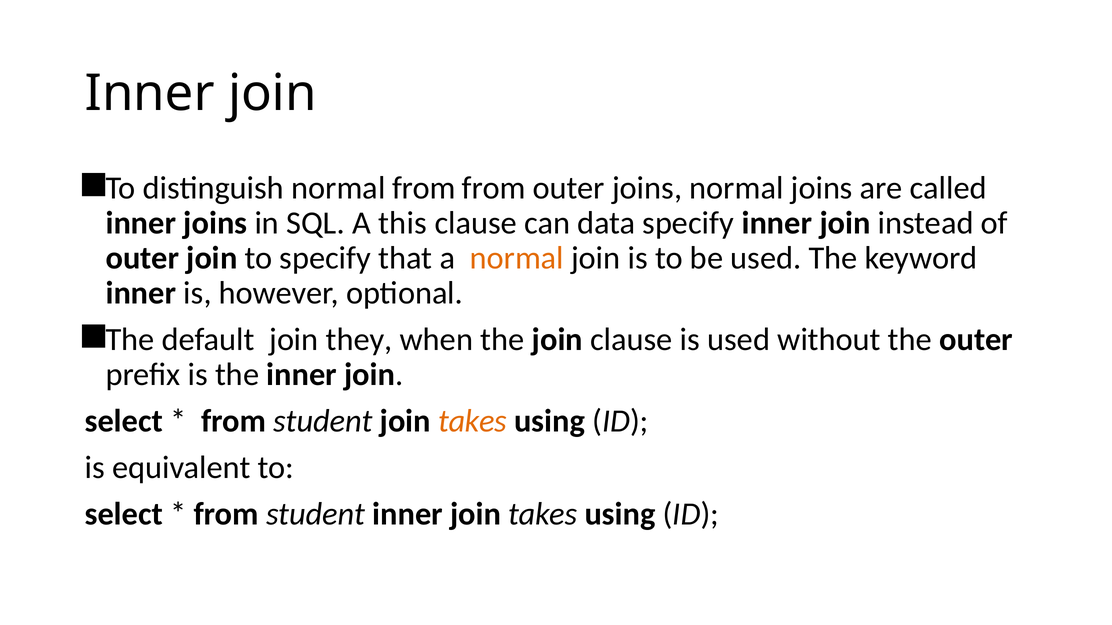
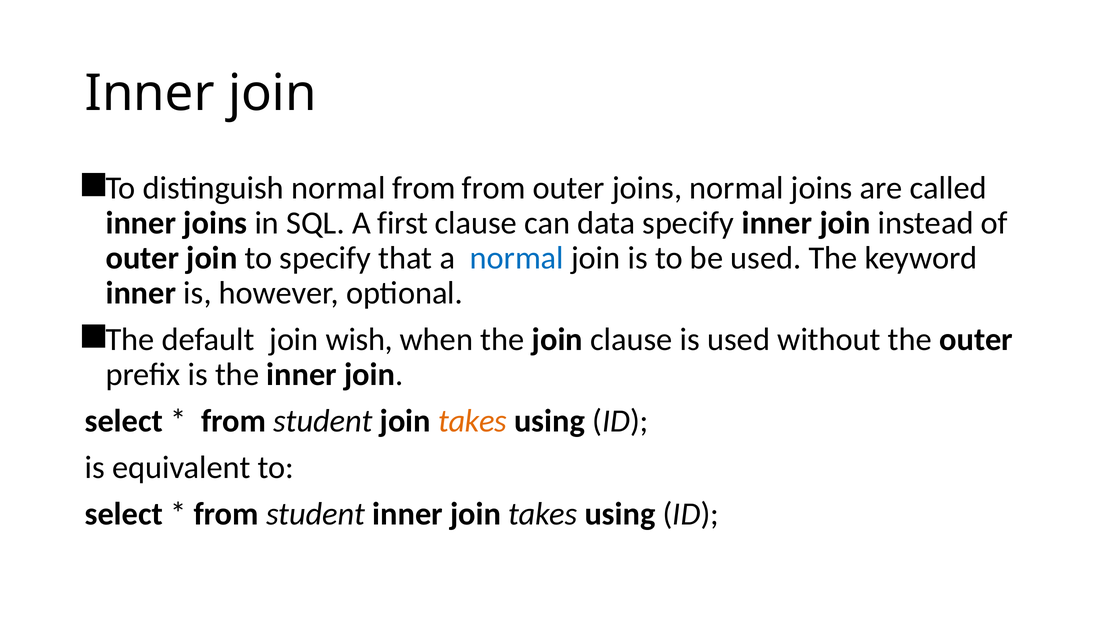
this: this -> first (403, 223)
normal colour: orange -> blue (517, 258)
they: they -> wish (359, 340)
